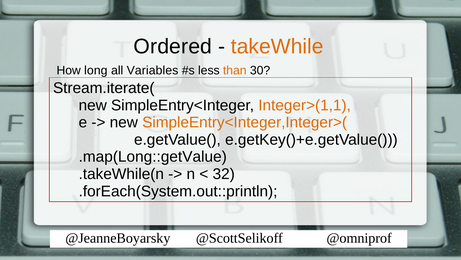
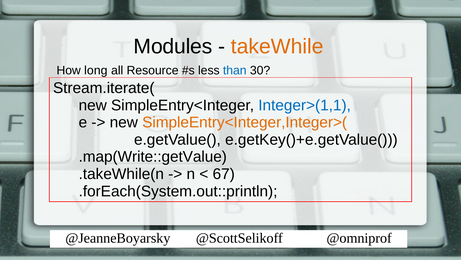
Ordered: Ordered -> Modules (173, 46)
Variables: Variables -> Resource (153, 70)
than colour: orange -> blue (235, 70)
Integer>(1,1 colour: orange -> blue (305, 105)
.map(Long::getValue: .map(Long::getValue -> .map(Write::getValue (153, 156)
32: 32 -> 67 (224, 174)
